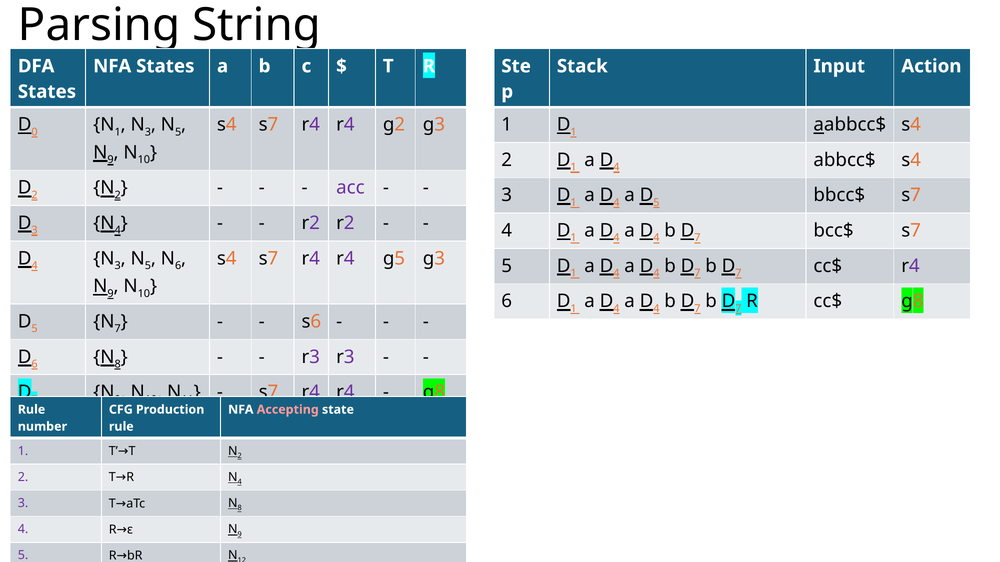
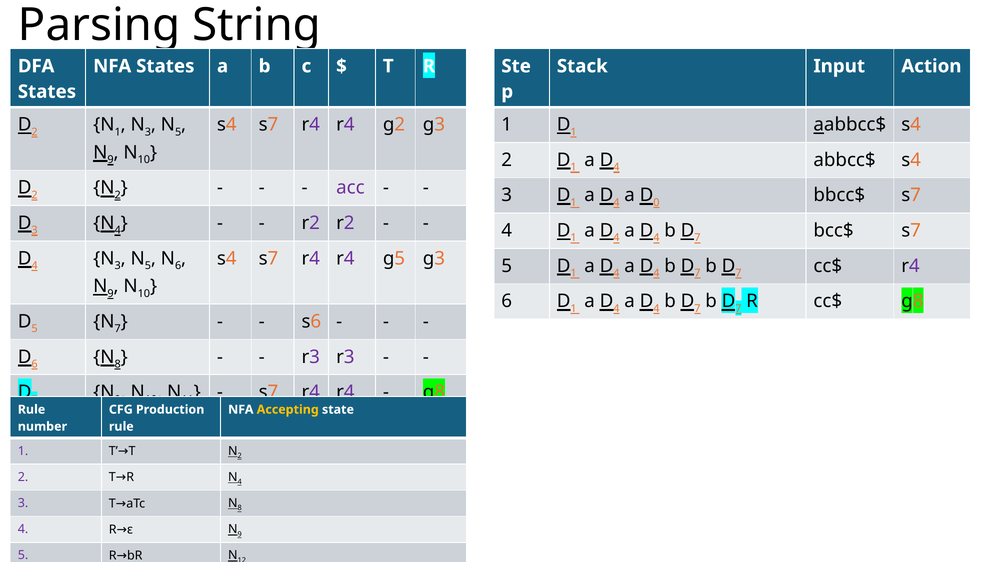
0: 0 -> 2 (35, 132)
5: 5 -> 0 (656, 203)
Accepting colour: pink -> yellow (288, 410)
